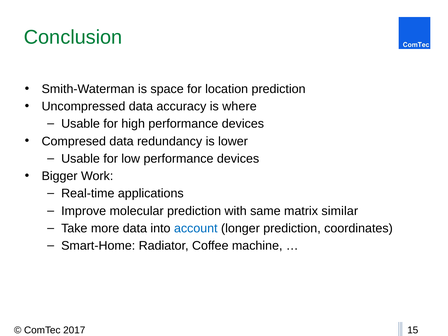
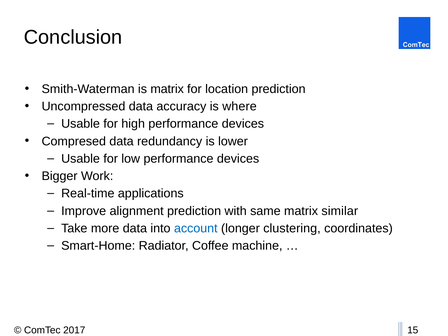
Conclusion colour: green -> black (73, 37)
is space: space -> matrix (167, 89)
molecular: molecular -> alignment (137, 211)
longer prediction: prediction -> clustering (292, 228)
